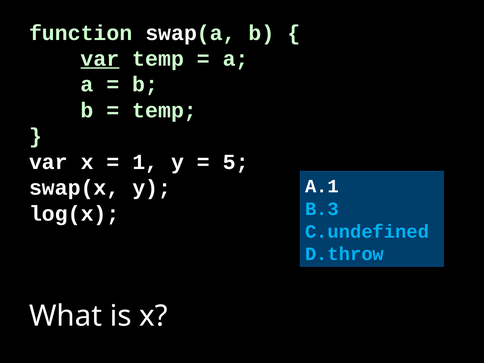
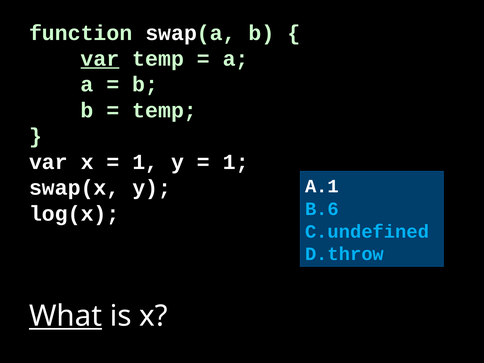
5: 5 -> 1 (236, 162)
B.3: B.3 -> B.6 (322, 209)
What underline: none -> present (66, 316)
